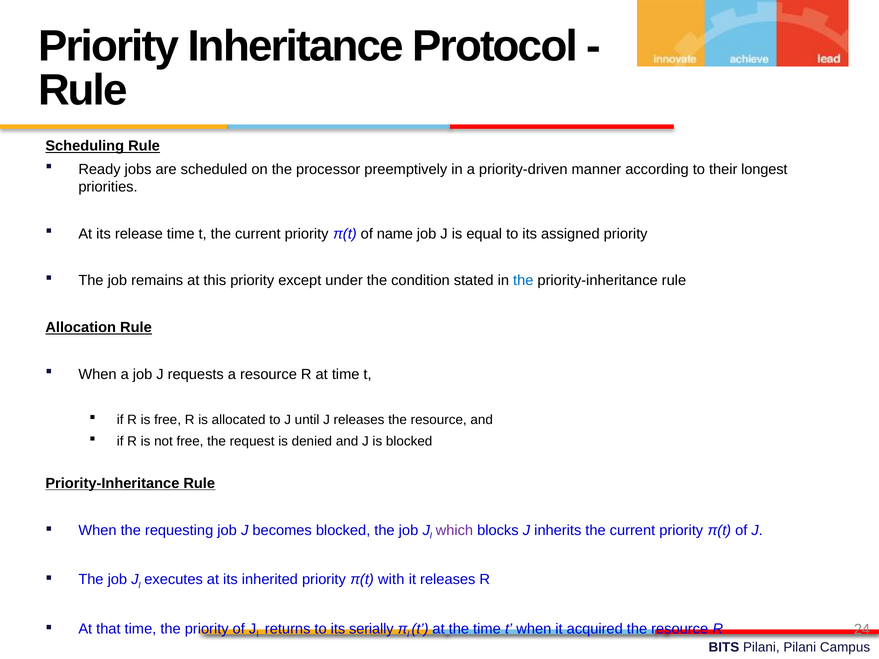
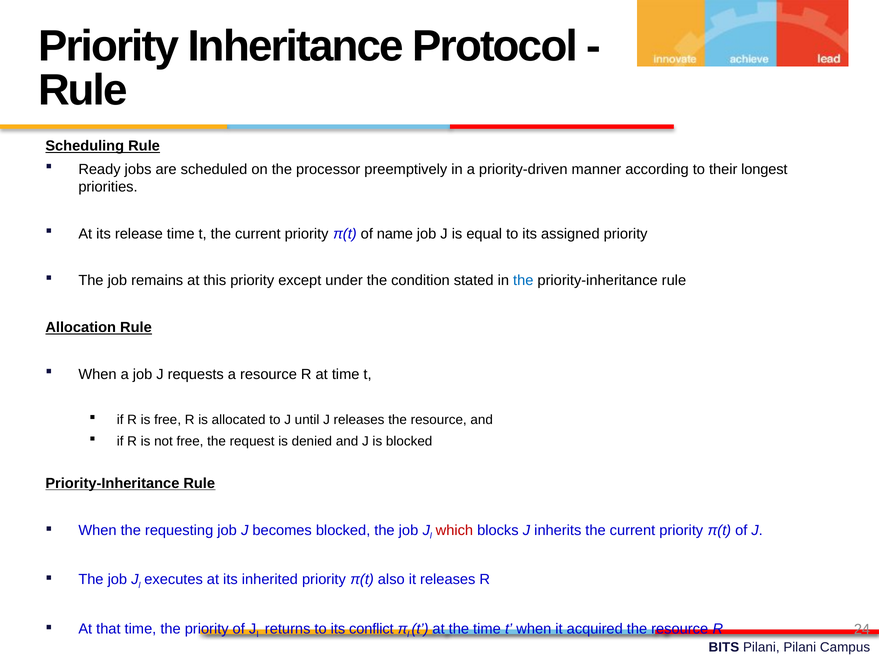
which colour: purple -> red (454, 530)
with: with -> also (391, 580)
serially: serially -> conflict (371, 629)
